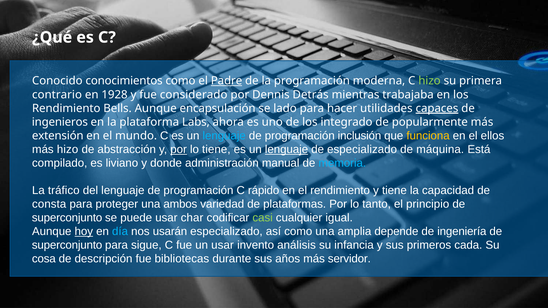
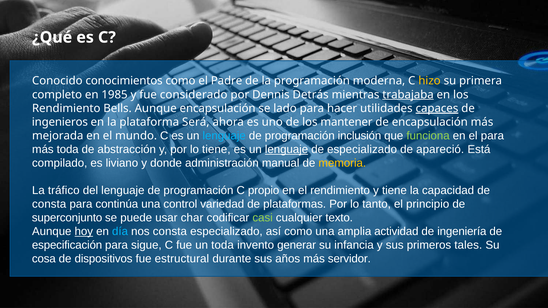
Padre underline: present -> none (227, 81)
hizo colour: light green -> yellow (429, 81)
contrario: contrario -> completo (57, 95)
1928: 1928 -> 1985 (115, 95)
trabajaba underline: none -> present (408, 95)
Labs: Labs -> Será (196, 122)
integrado: integrado -> mantener (347, 122)
de popularmente: popularmente -> encapsulación (430, 122)
extensión: extensión -> mejorada (58, 136)
funciona colour: yellow -> light green (428, 136)
el ellos: ellos -> para (492, 136)
más hizo: hizo -> toda (68, 149)
por underline: present -> none (179, 149)
máquina: máquina -> apareció (440, 149)
memoria colour: light blue -> yellow (342, 163)
rápido: rápido -> propio (264, 191)
proteger: proteger -> continúa (117, 204)
ambos: ambos -> control (180, 204)
igual: igual -> texto (339, 218)
nos usarán: usarán -> consta (170, 232)
depende: depende -> actividad (396, 232)
superconjunto: superconjunto -> especificación (67, 245)
un usar: usar -> toda (223, 245)
análisis: análisis -> generar (297, 245)
cada: cada -> tales (468, 245)
descripción: descripción -> dispositivos (104, 259)
bibliotecas: bibliotecas -> estructural (182, 259)
